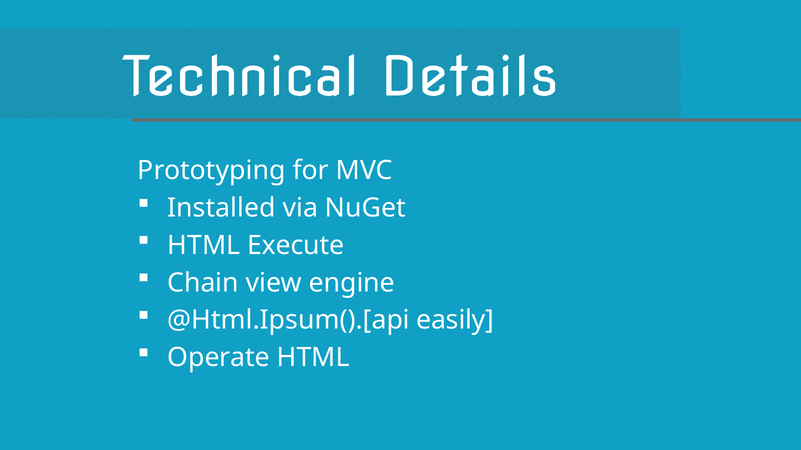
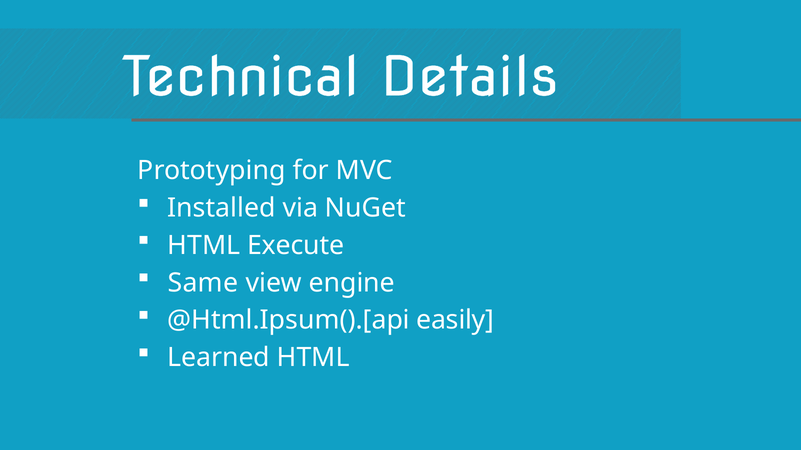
Chain: Chain -> Same (203, 283)
Operate: Operate -> Learned (219, 358)
